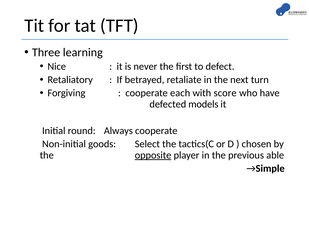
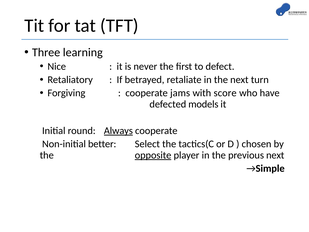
each: each -> jams (180, 93)
Always underline: none -> present (118, 131)
goods: goods -> better (102, 144)
previous able: able -> next (275, 155)
